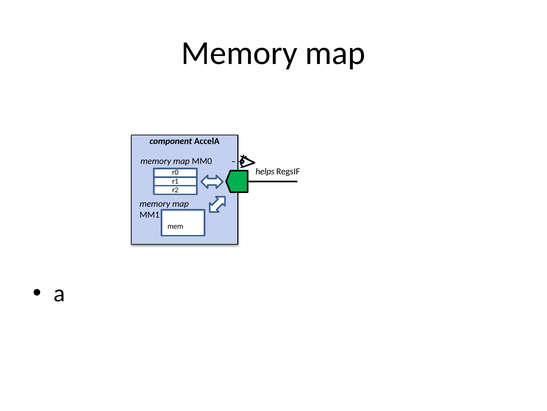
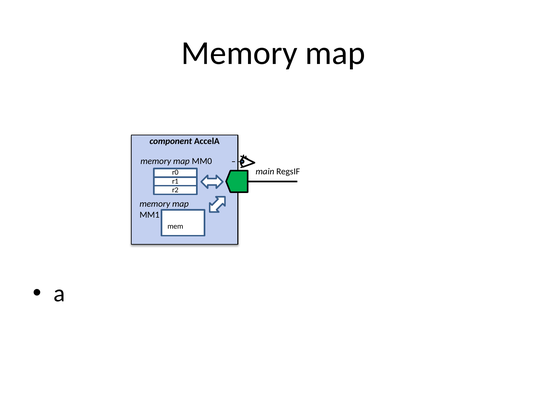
helps: helps -> main (265, 171)
